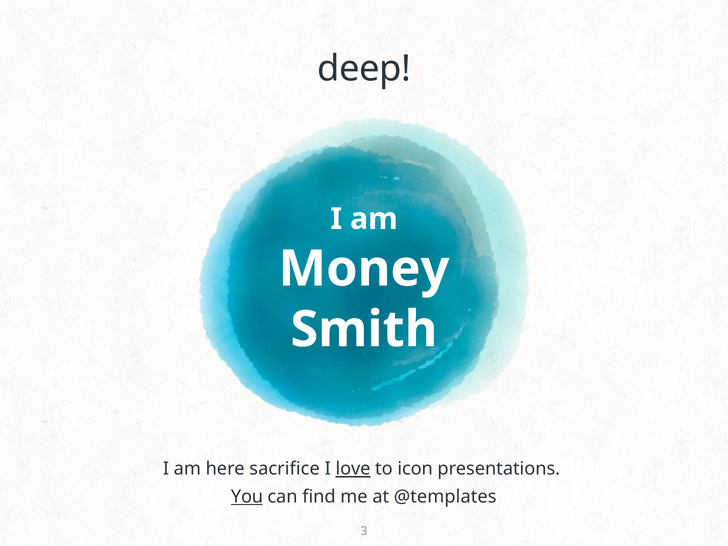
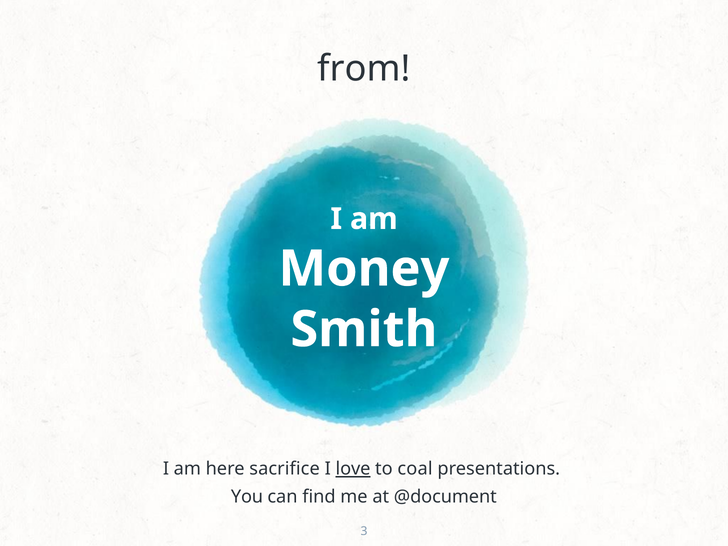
deep: deep -> from (364, 69)
icon: icon -> coal (415, 469)
You underline: present -> none (247, 497)
@templates: @templates -> @document (445, 497)
